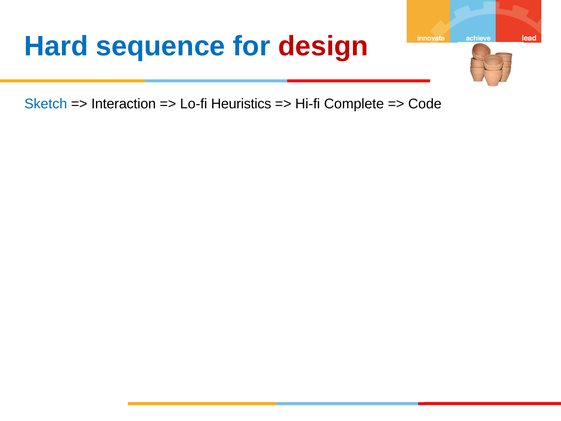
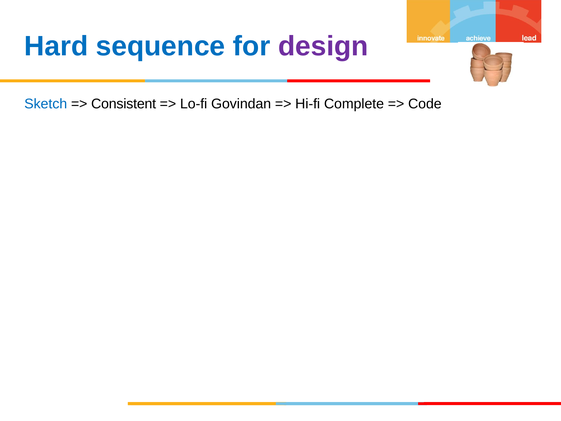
design colour: red -> purple (323, 46)
Interaction: Interaction -> Consistent (124, 104)
Heuristics: Heuristics -> Govindan (241, 104)
